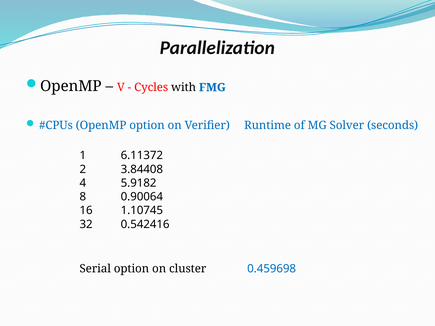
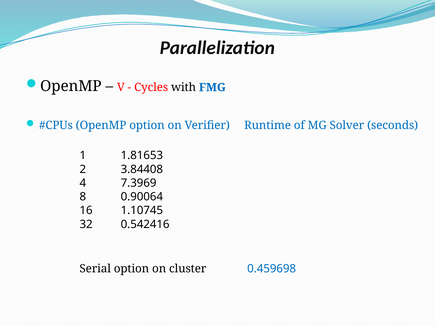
6.11372: 6.11372 -> 1.81653 (142, 156)
5.9182: 5.9182 -> 7.3969 (139, 183)
